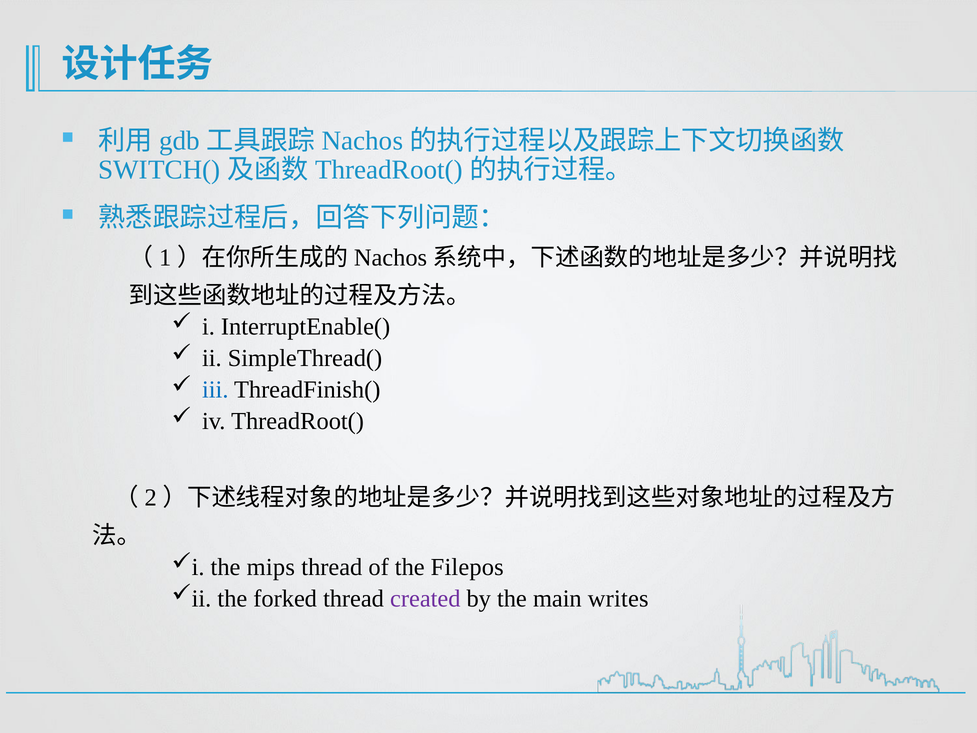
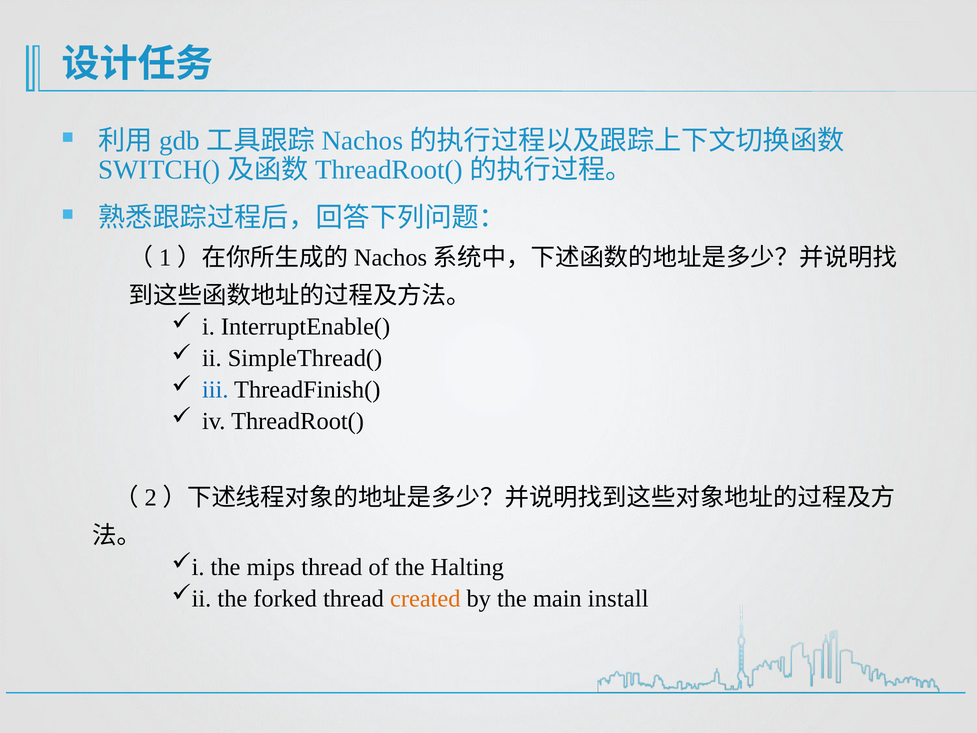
Filepos: Filepos -> Halting (467, 567)
created colour: purple -> orange (425, 598)
writes: writes -> install (618, 598)
